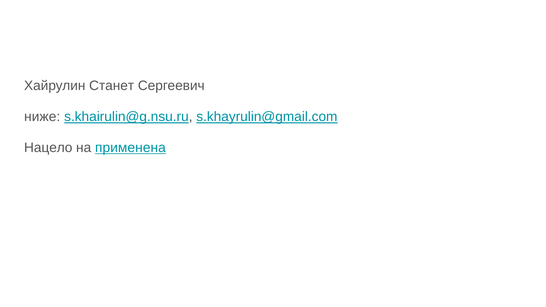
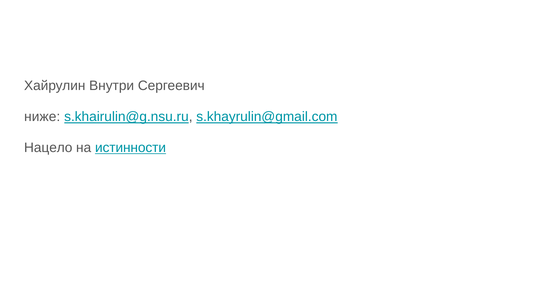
Станет: Станет -> Внутри (112, 86)
применена: применена -> истинности (131, 148)
